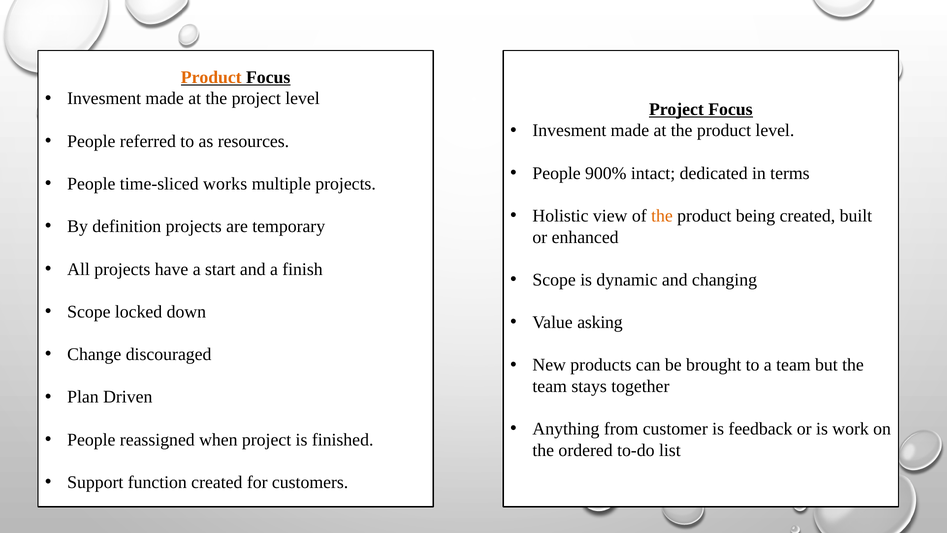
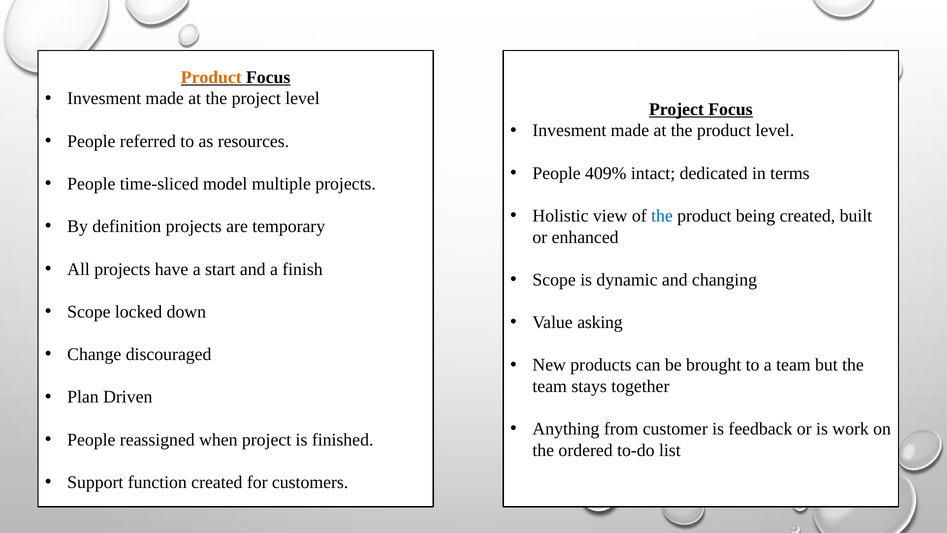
900%: 900% -> 409% (606, 173)
works: works -> model (225, 184)
the colour: orange -> blue (662, 216)
